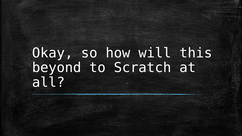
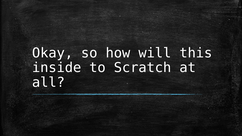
beyond: beyond -> inside (57, 68)
